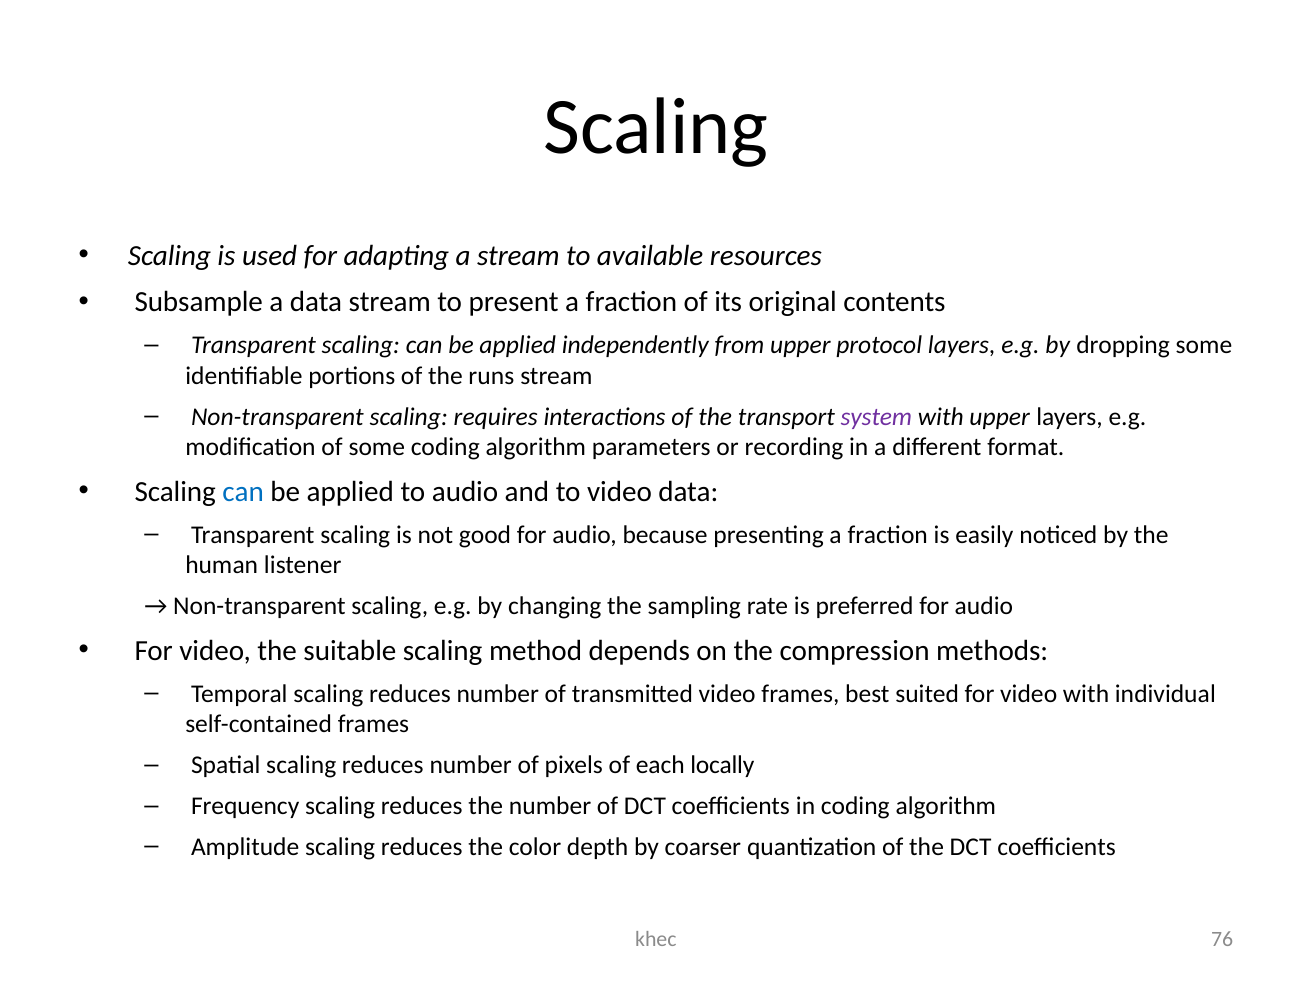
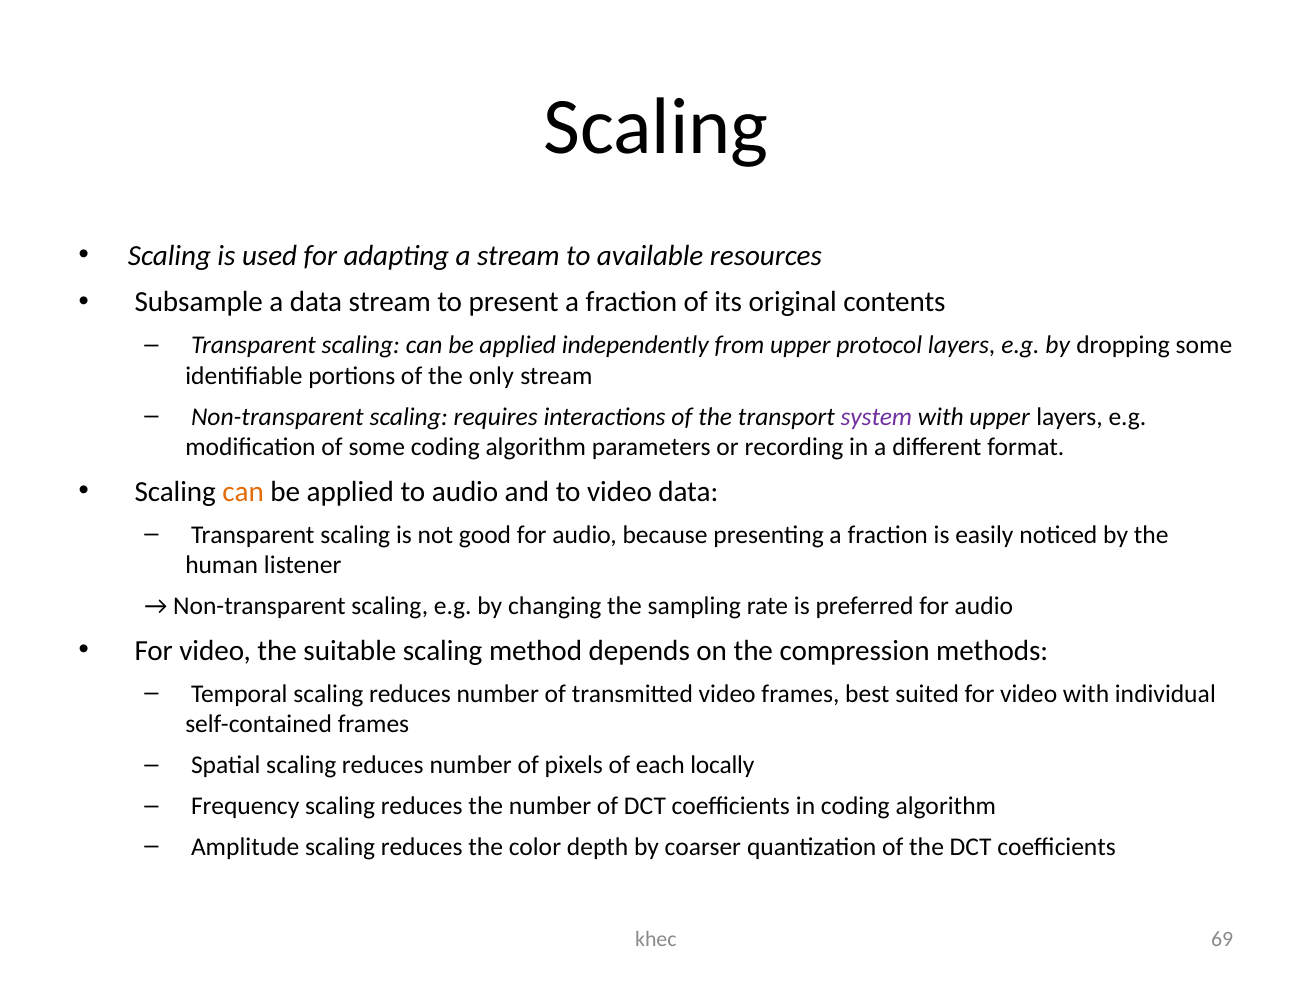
runs: runs -> only (491, 376)
can colour: blue -> orange (243, 492)
76: 76 -> 69 (1222, 939)
